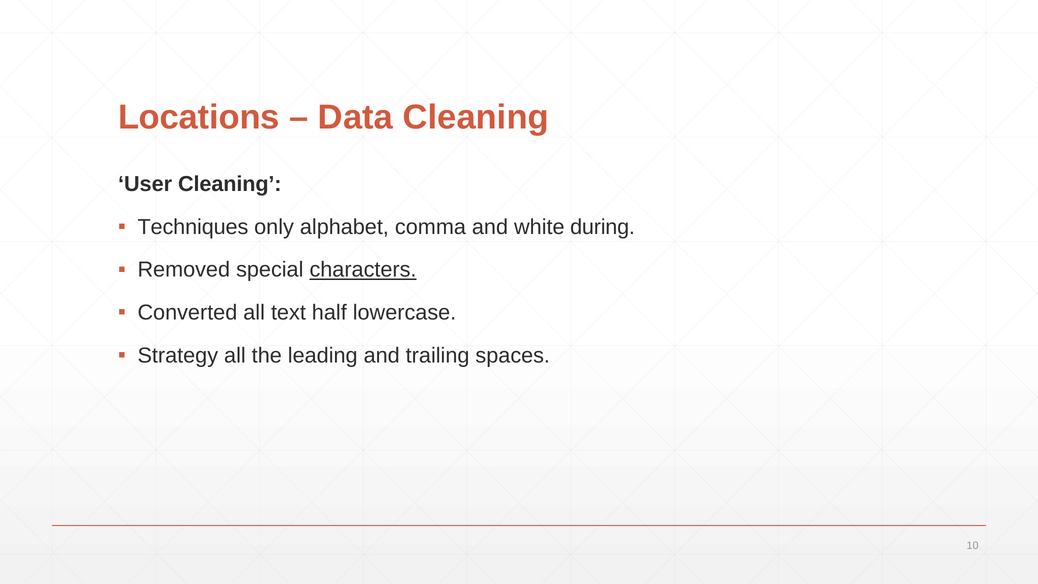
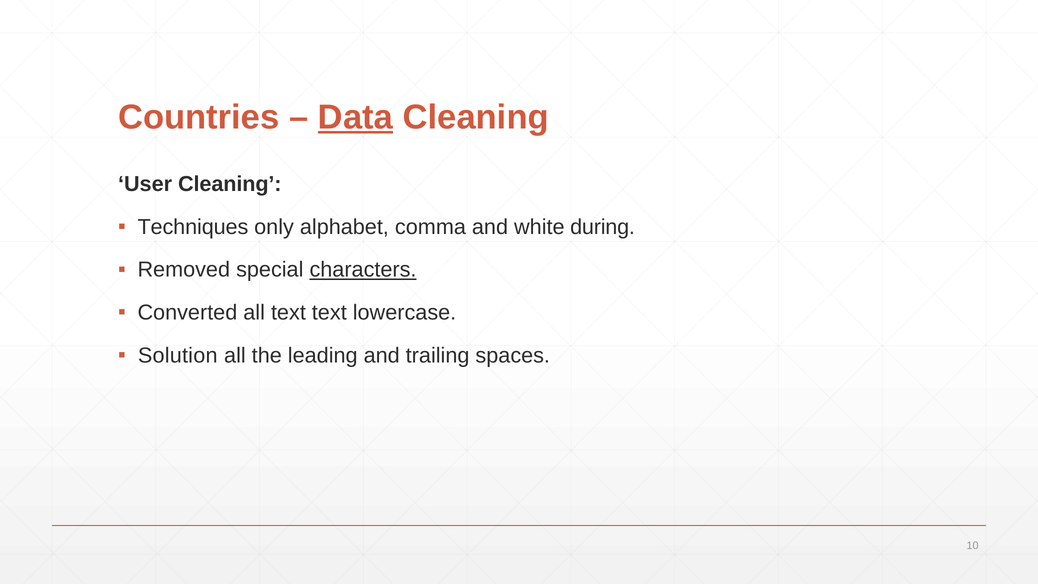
Locations: Locations -> Countries (199, 117)
Data underline: none -> present (356, 117)
text half: half -> text (329, 313)
Strategy: Strategy -> Solution (178, 355)
